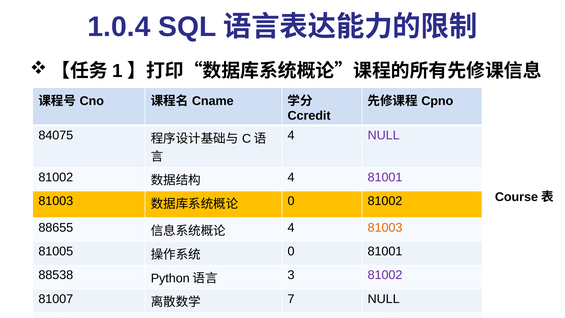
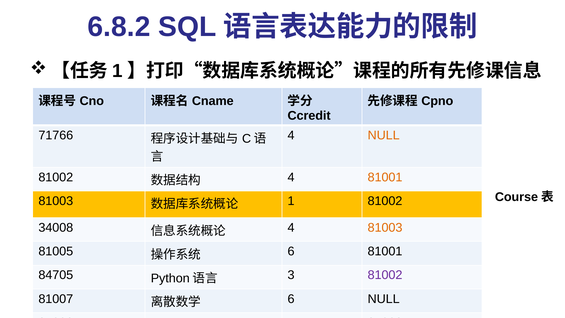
1.0.4: 1.0.4 -> 6.8.2 (119, 27)
84075: 84075 -> 71766 (56, 135)
NULL colour: purple -> orange (384, 135)
81001 colour: purple -> orange (385, 177)
0: 0 -> 1 (291, 201)
88655: 88655 -> 34008 (56, 228)
0: 0 -> 6 (291, 251)
88538: 88538 -> 84705 (56, 275)
7: 7 -> 6 (291, 299)
